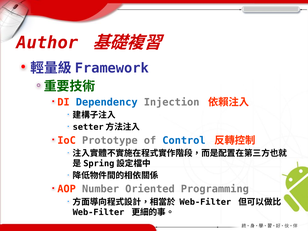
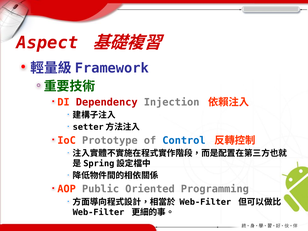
Author: Author -> Aspect (47, 43)
Dependency colour: blue -> red (107, 102)
Number: Number -> Public (101, 189)
